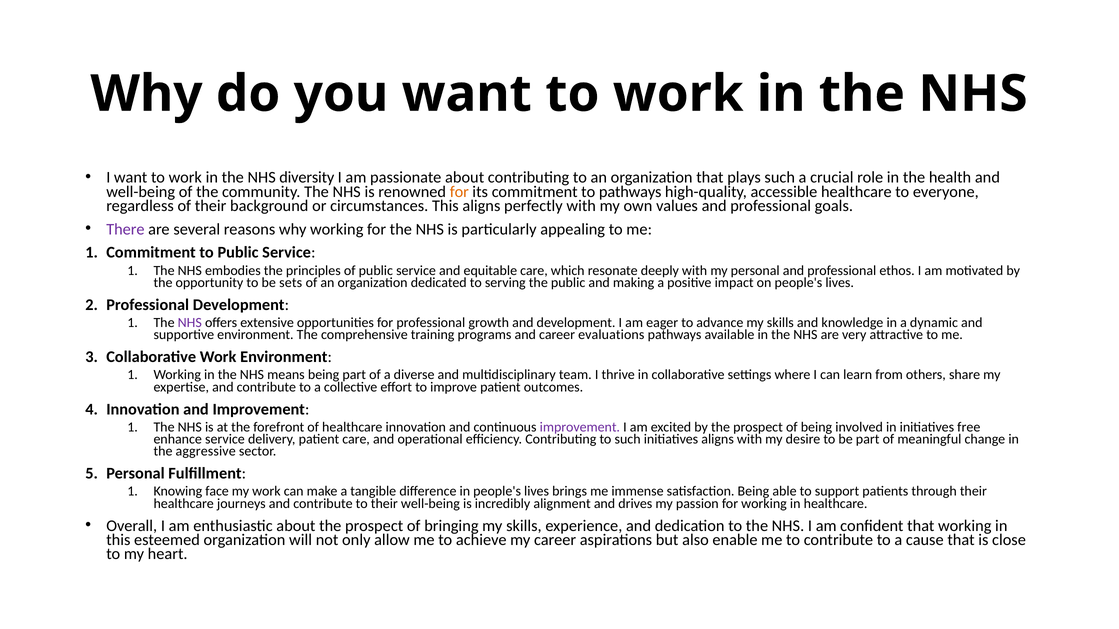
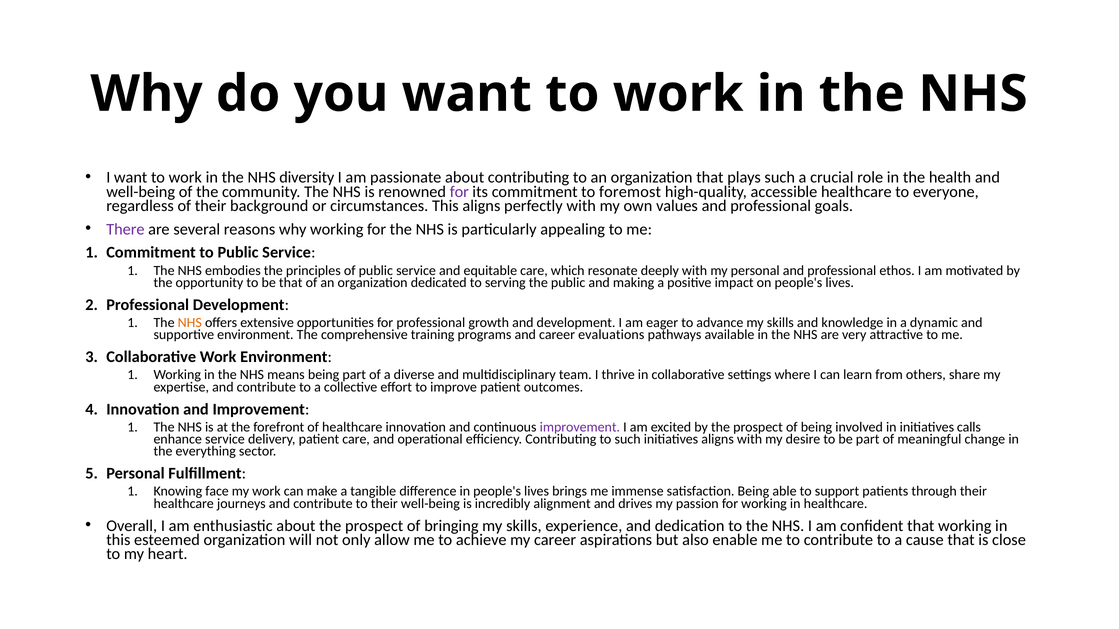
for colour: orange -> purple (459, 192)
to pathways: pathways -> foremost (630, 192)
be sets: sets -> that (291, 283)
NHS colour: purple -> orange (190, 323)
free: free -> calls (969, 427)
aggressive: aggressive -> everything (206, 452)
